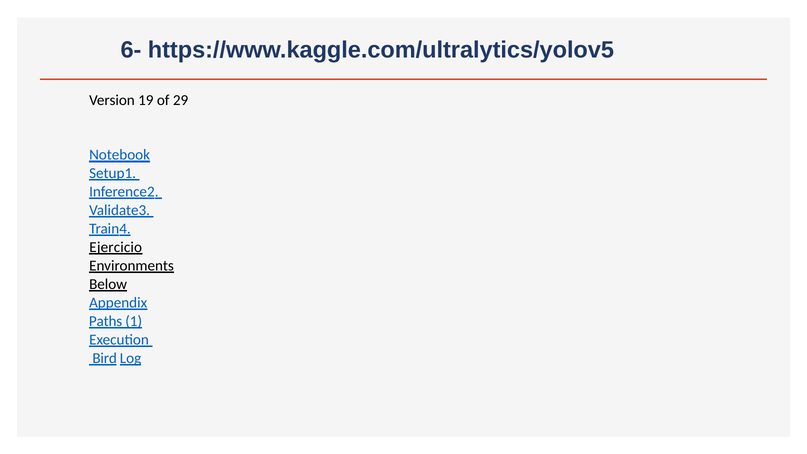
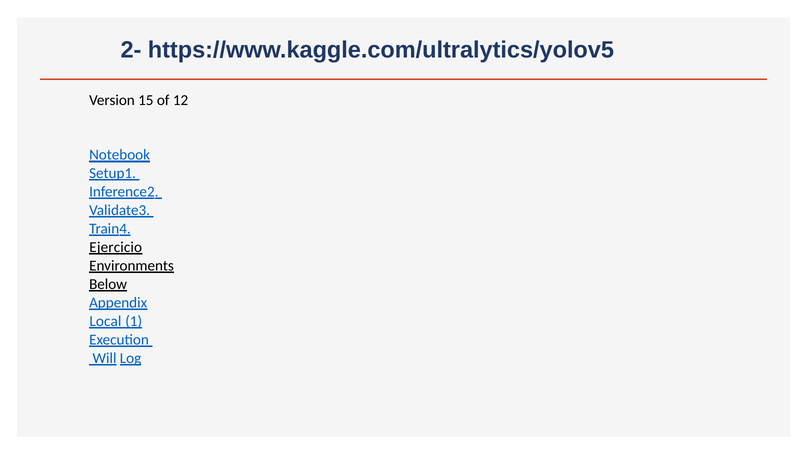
6-: 6- -> 2- (131, 50)
19: 19 -> 15 (146, 100)
29: 29 -> 12 (181, 100)
Paths: Paths -> Local (105, 321)
Bird: Bird -> Will (105, 358)
